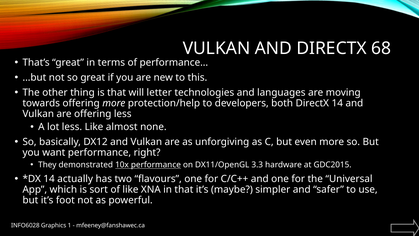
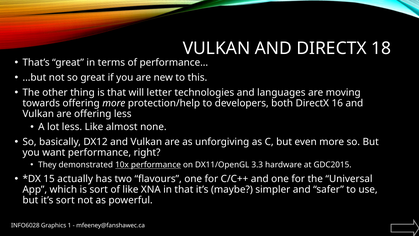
68: 68 -> 18 (381, 48)
DirectX 14: 14 -> 16 (337, 103)
14: 14 -> 15 (49, 179)
it’s foot: foot -> sort (65, 200)
